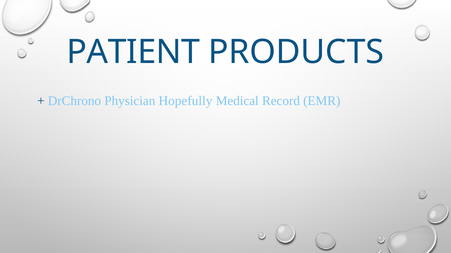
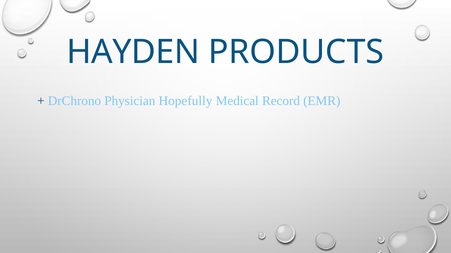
PATIENT: PATIENT -> HAYDEN (133, 52)
